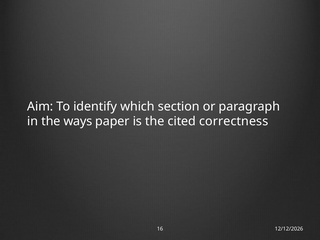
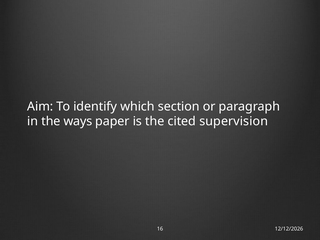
correctness: correctness -> supervision (234, 121)
